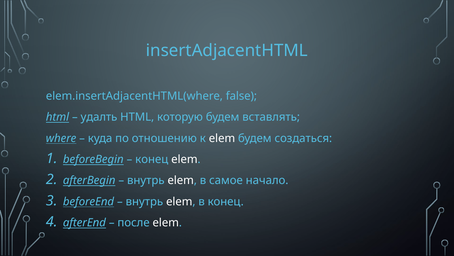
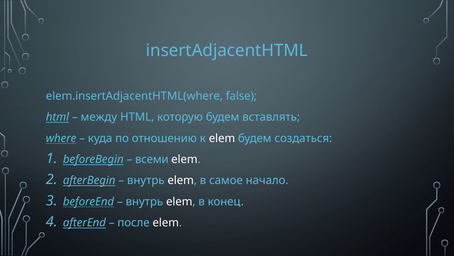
удалть: удалть -> между (99, 117)
конец: конец -> всеми (152, 159)
